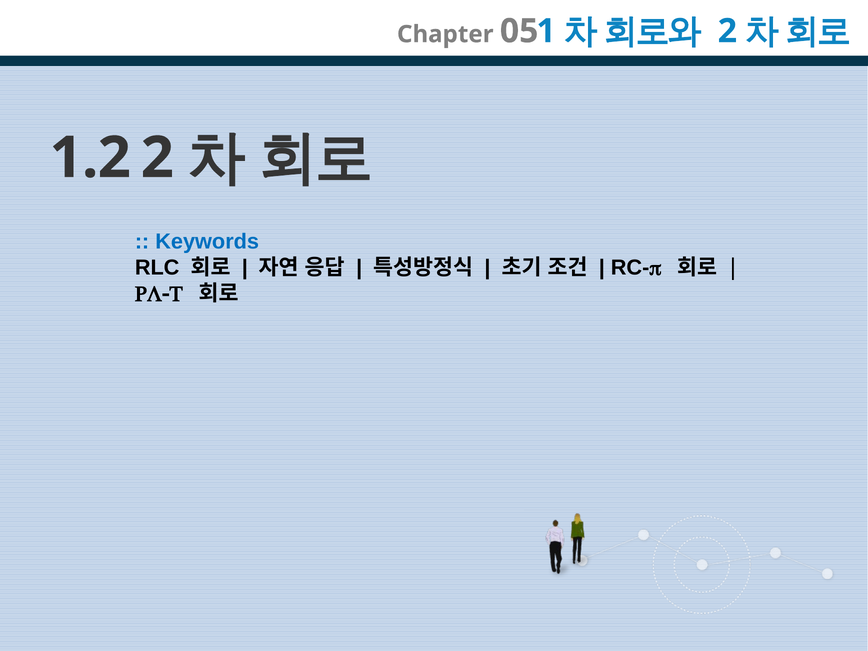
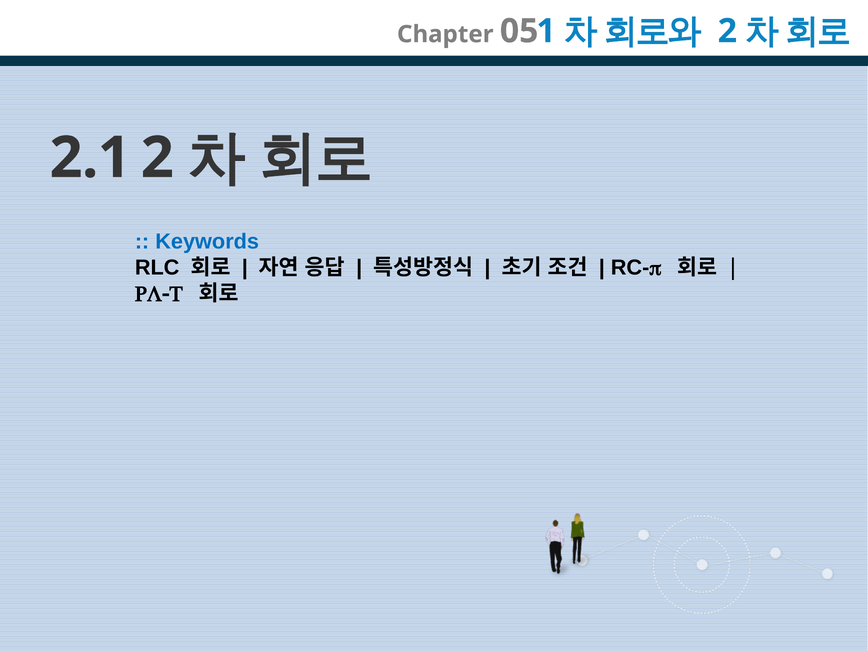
1.2: 1.2 -> 2.1 (90, 158)
